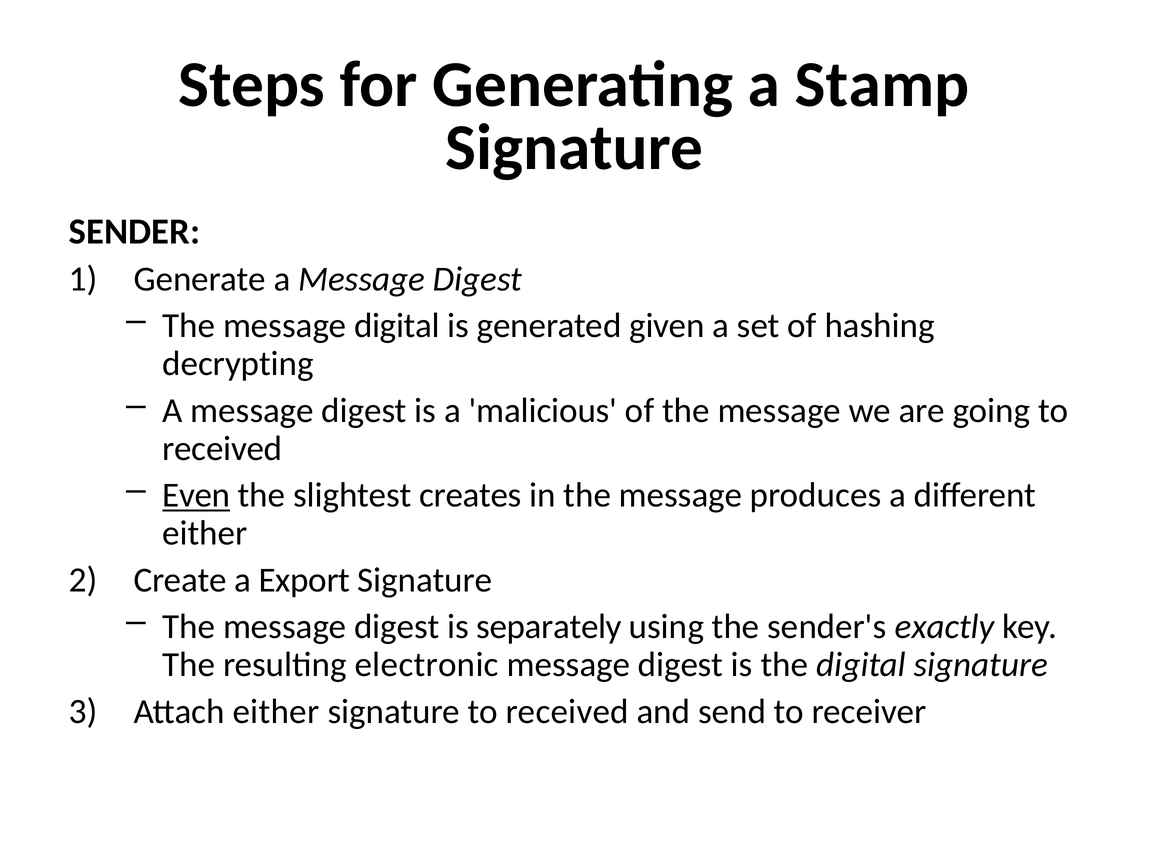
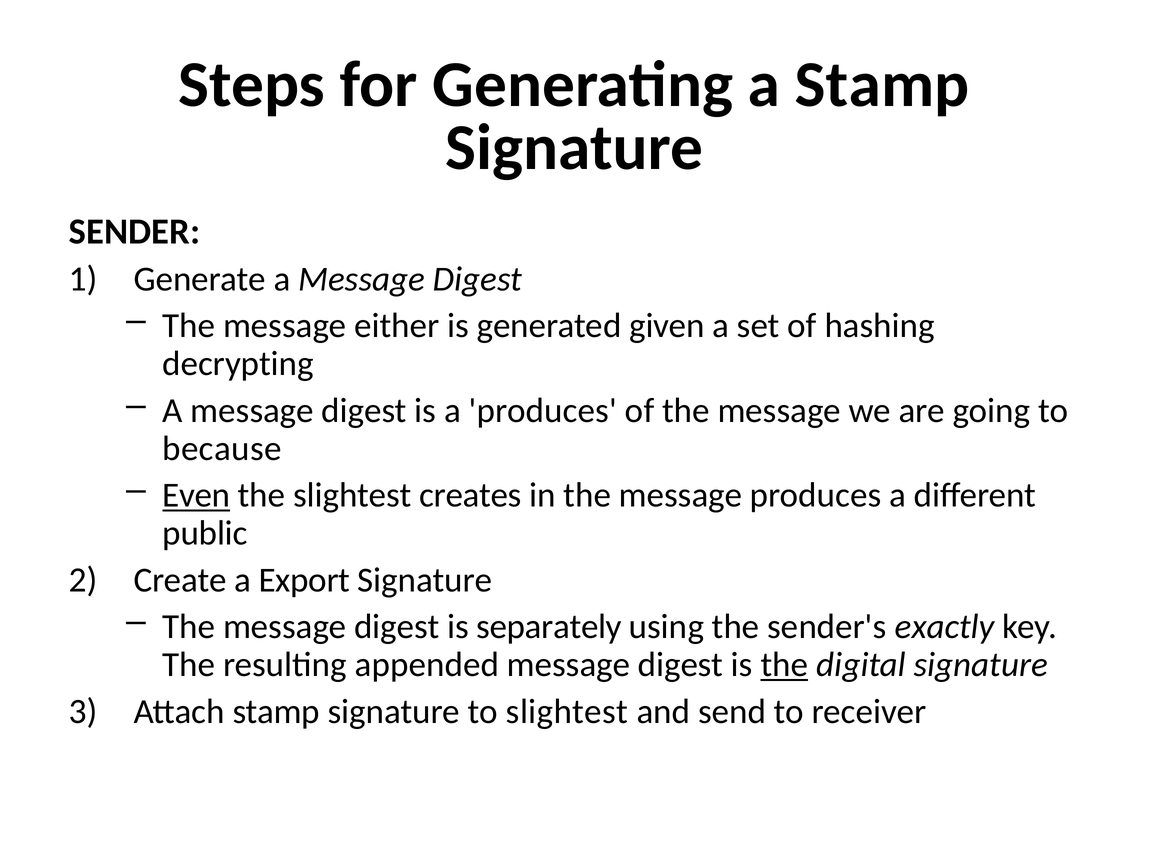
message digital: digital -> either (397, 326)
a malicious: malicious -> produces (543, 410)
received: received -> because (222, 448)
either: either -> public (205, 533)
electronic: electronic -> appended (427, 665)
the underline: none -> present (784, 665)
Attach either: either -> stamp (276, 711)
signature to received: received -> slightest (567, 711)
